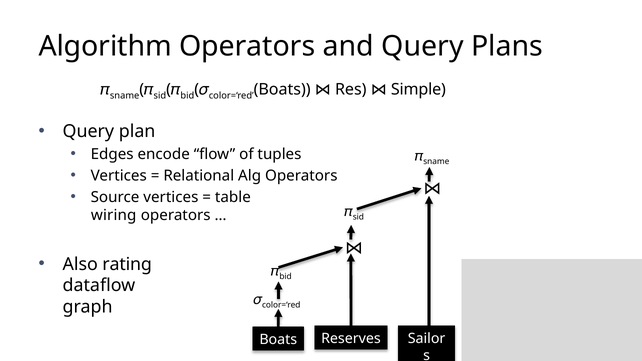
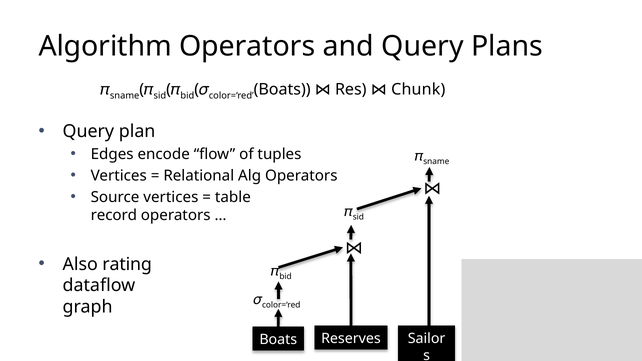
Simple: Simple -> Chunk (418, 90)
wiring: wiring -> record (114, 215)
